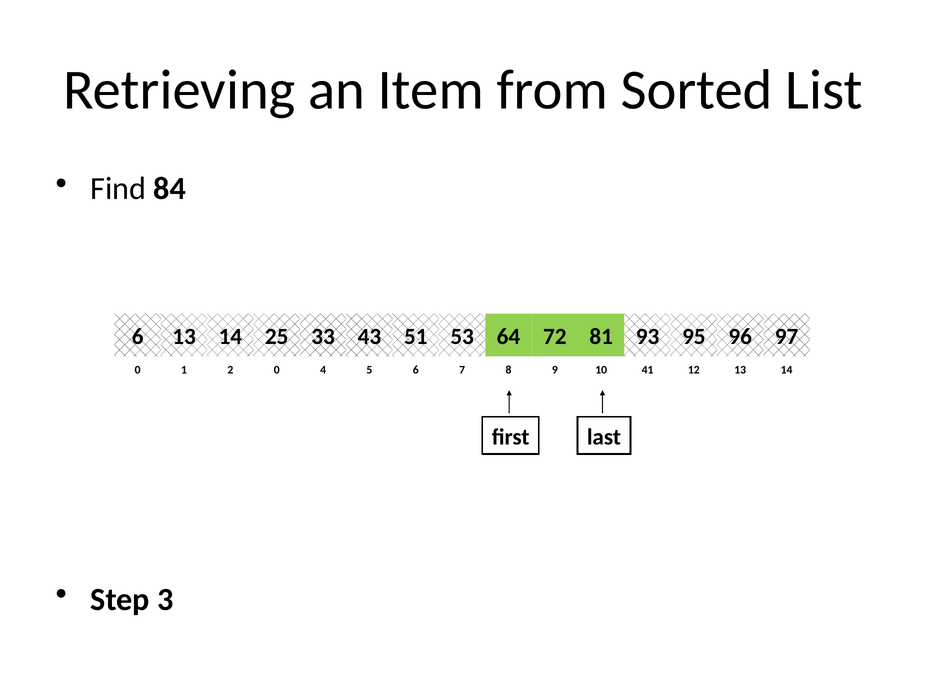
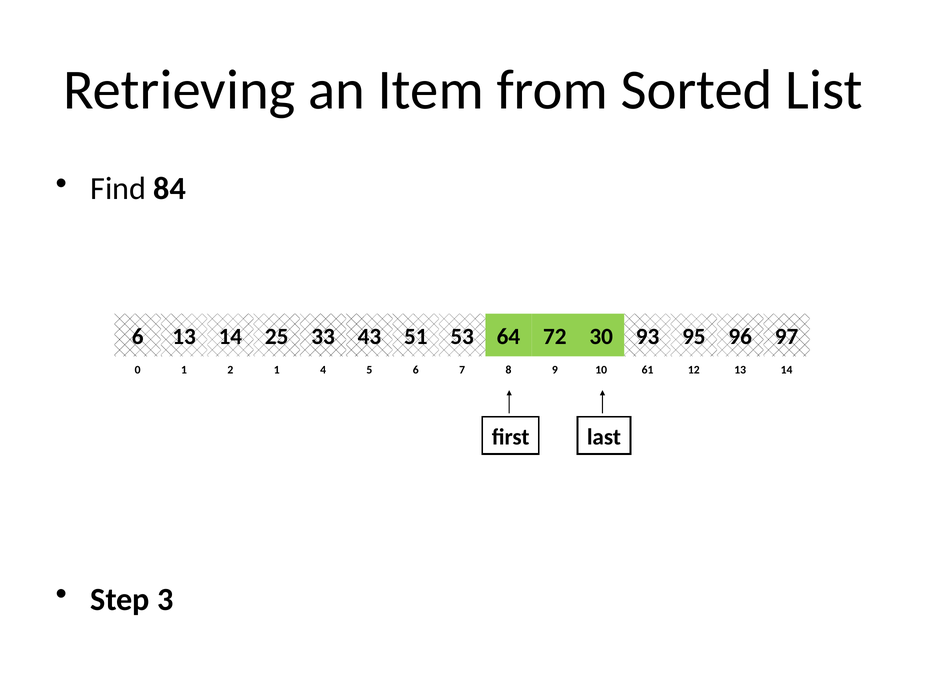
81: 81 -> 30 (601, 336)
1 0: 0 -> 1 (277, 369)
41: 41 -> 61 (648, 369)
